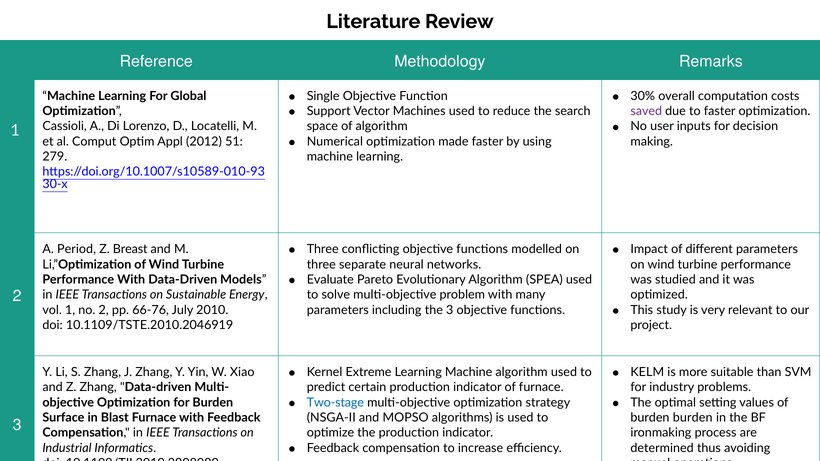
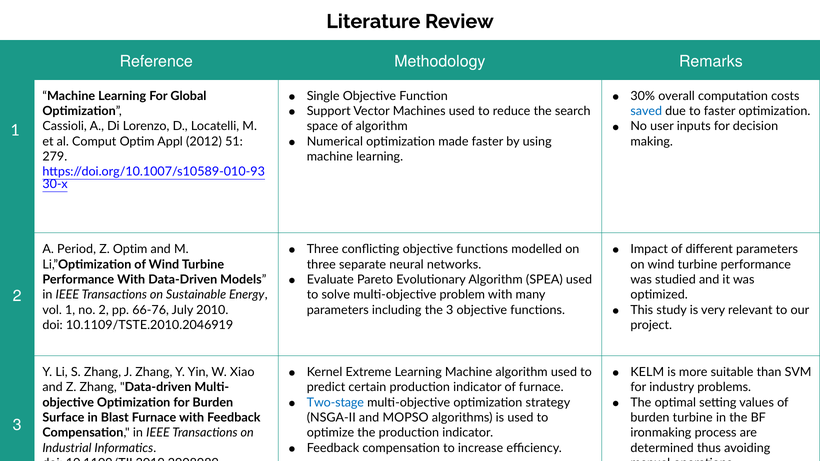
saved colour: purple -> blue (646, 111)
Z Breast: Breast -> Optim (130, 249)
burden burden: burden -> turbine (693, 418)
